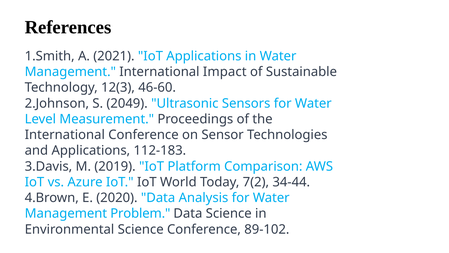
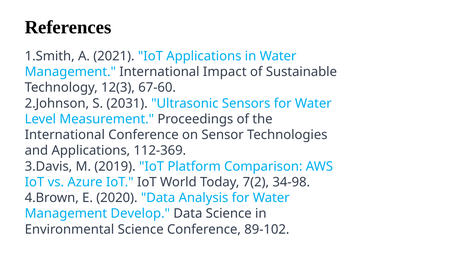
46-60: 46-60 -> 67-60 (157, 87)
2049: 2049 -> 2031 (127, 103)
112-183: 112-183 -> 112-369 (160, 150)
34-44: 34-44 -> 34-98 (291, 182)
Problem: Problem -> Develop (140, 213)
